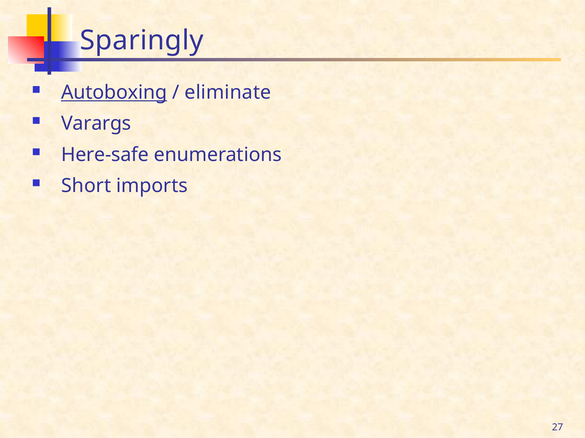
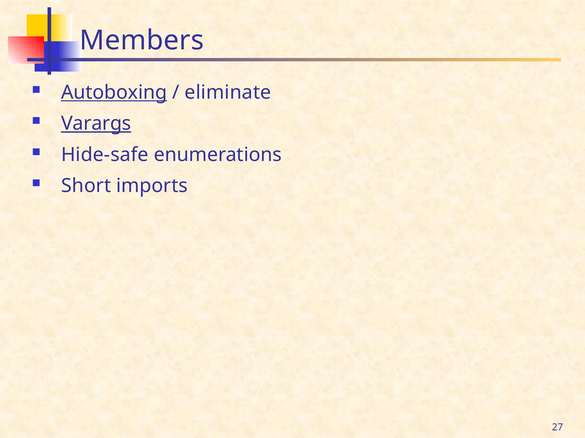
Sparingly: Sparingly -> Members (142, 40)
Varargs underline: none -> present (96, 124)
Here-safe: Here-safe -> Hide-safe (105, 155)
